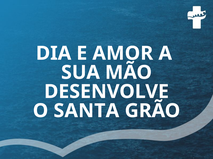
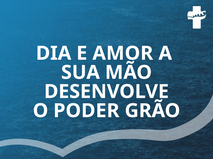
SANTA: SANTA -> PODER (86, 111)
